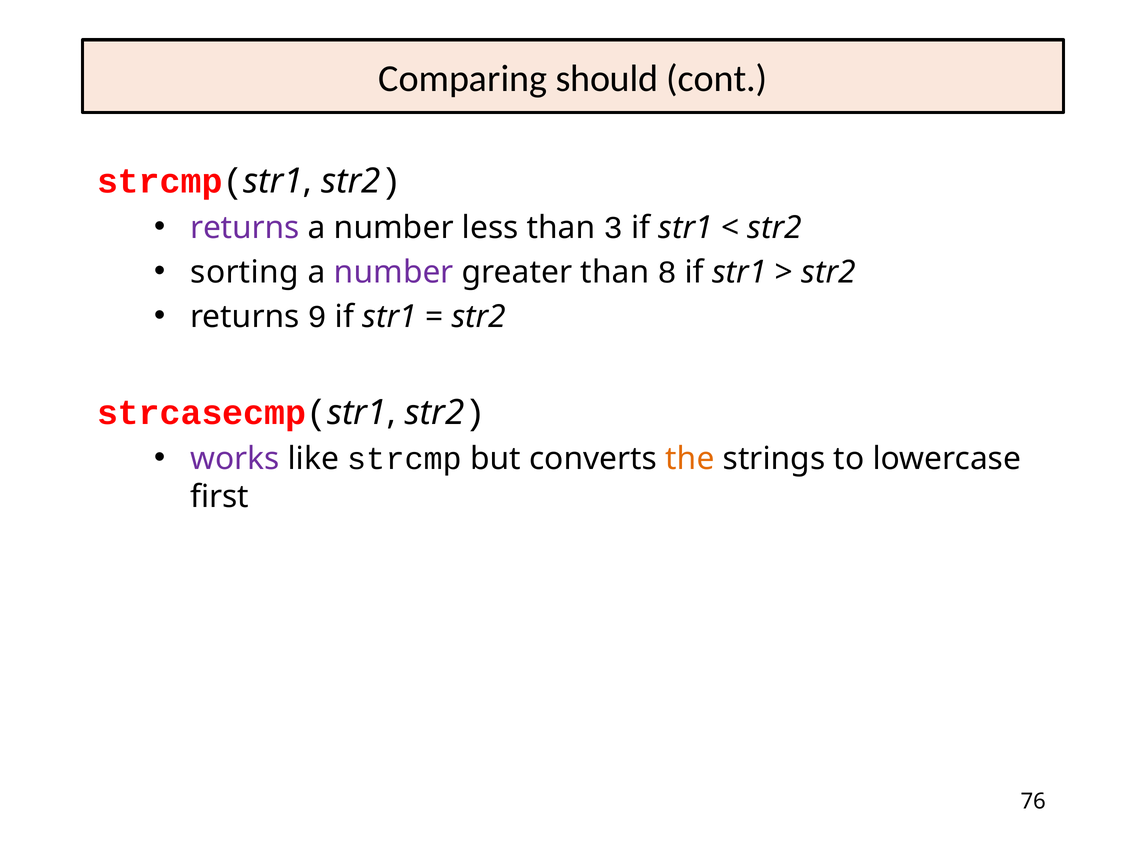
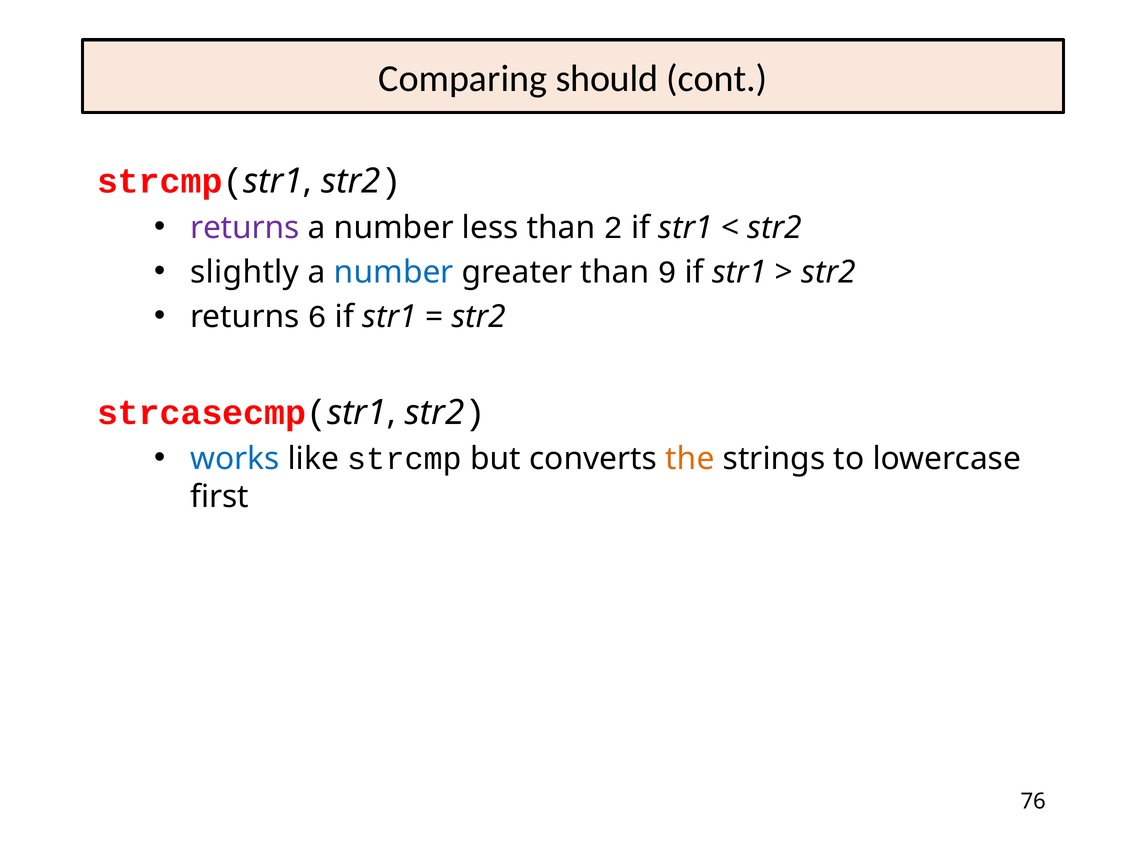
3: 3 -> 2 (613, 228)
sorting: sorting -> slightly (245, 272)
number colour: purple -> blue (394, 272)
8: 8 -> 9 (667, 272)
9: 9 -> 6 (317, 317)
works colour: purple -> blue (235, 459)
